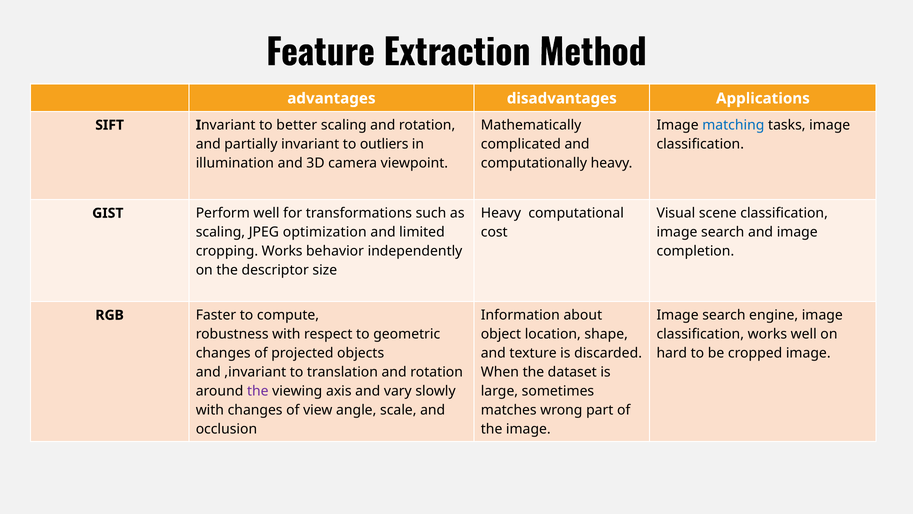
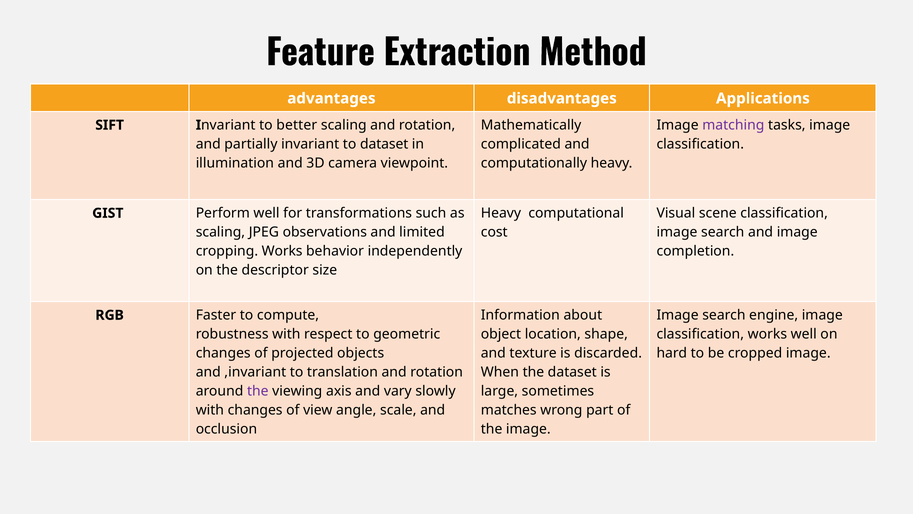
matching colour: blue -> purple (733, 125)
to outliers: outliers -> dataset (384, 144)
optimization: optimization -> observations (325, 232)
